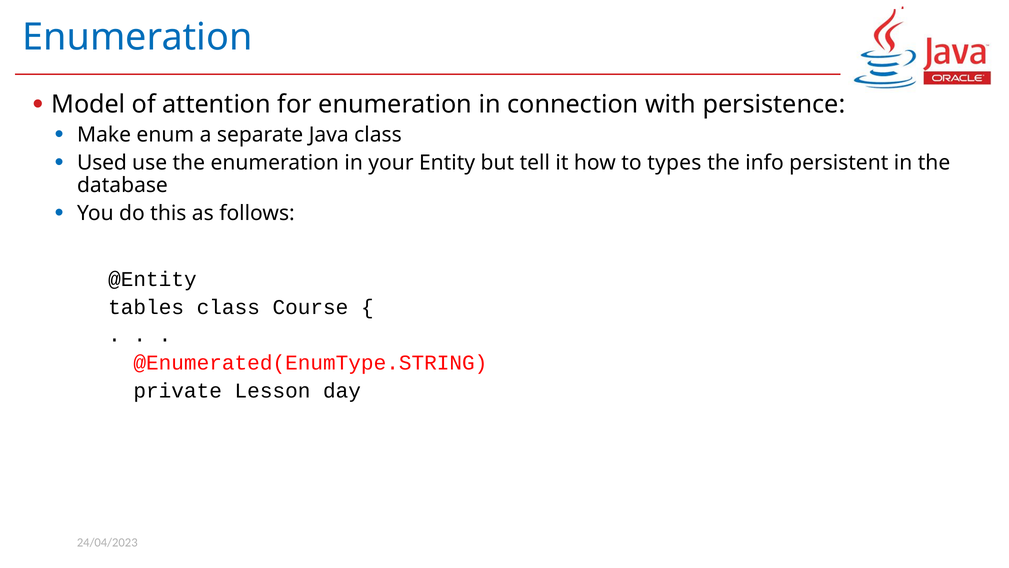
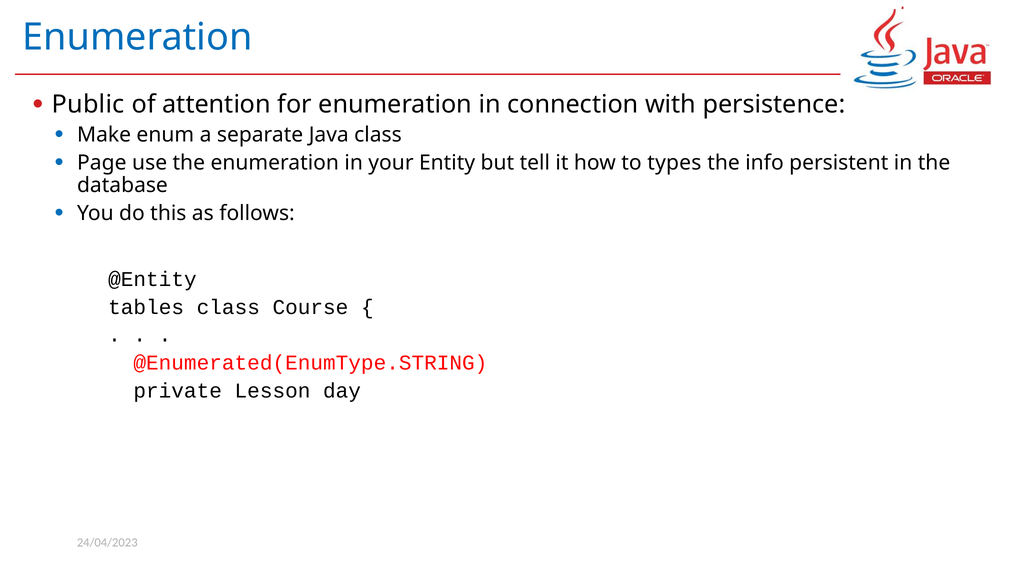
Model: Model -> Public (88, 104)
Used: Used -> Page (102, 163)
